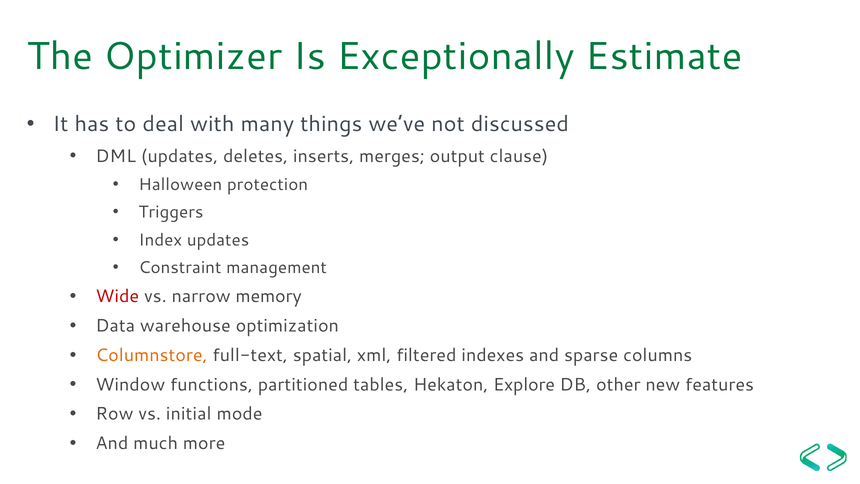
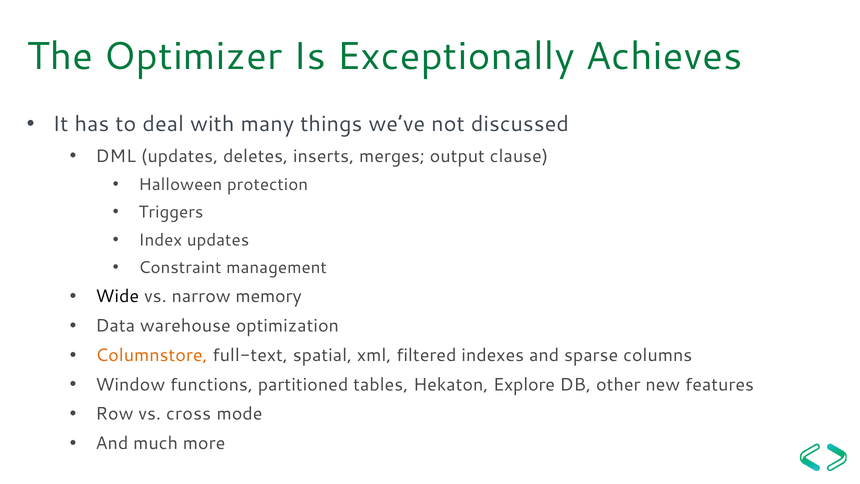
Estimate: Estimate -> Achieves (664, 57)
Wide colour: red -> black (117, 296)
initial: initial -> cross (189, 414)
